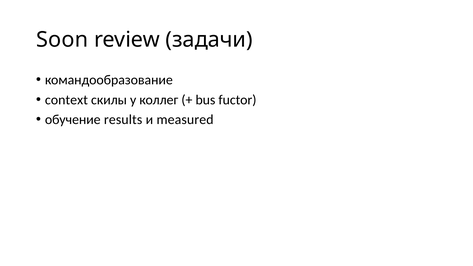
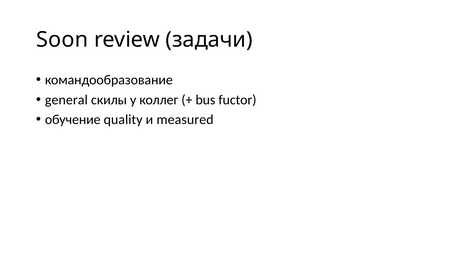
context: context -> general (66, 100)
results: results -> quality (123, 120)
